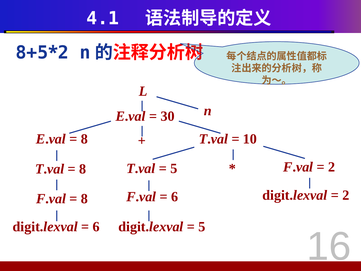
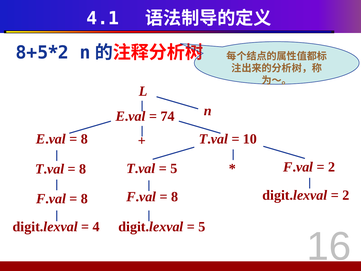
30: 30 -> 74 (168, 116)
6: 6 -> 8 (175, 197)
6: 6 -> 4 (96, 227)
